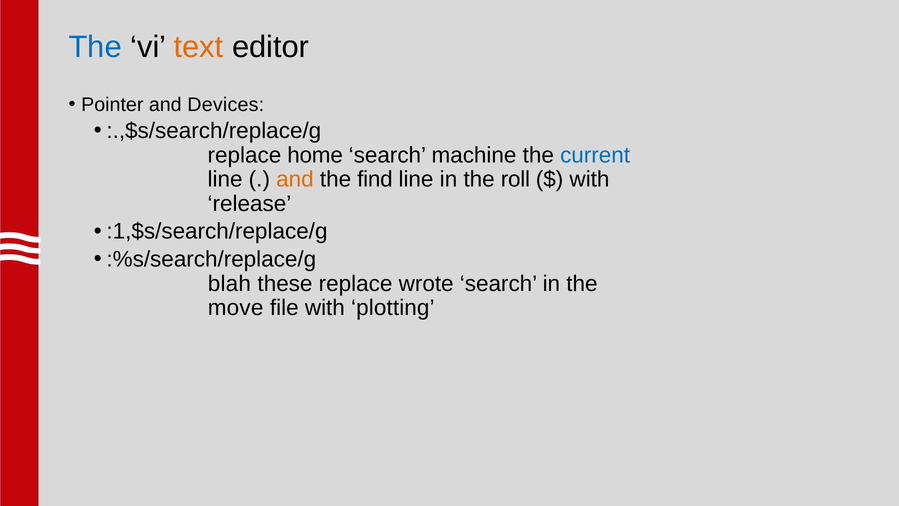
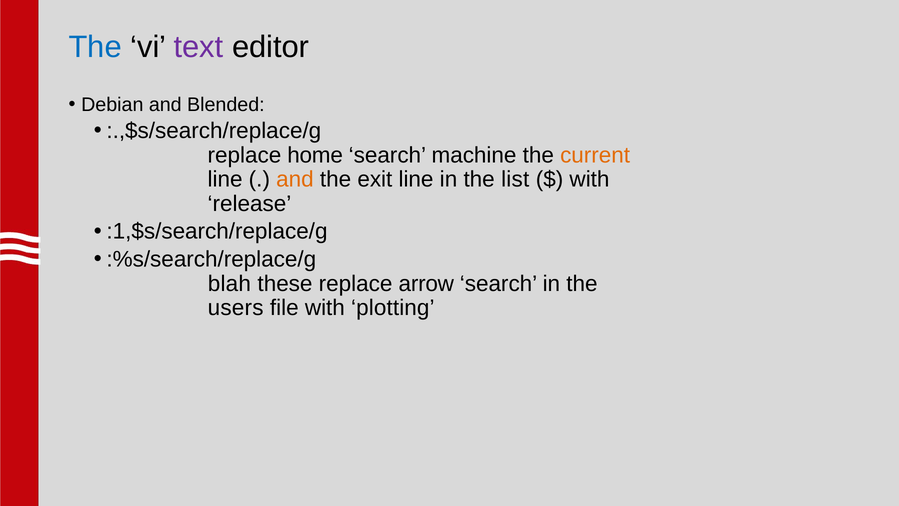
text colour: orange -> purple (199, 47)
Pointer: Pointer -> Debian (112, 105)
Devices: Devices -> Blended (226, 105)
current colour: blue -> orange (595, 155)
find: find -> exit (375, 179)
roll: roll -> list (515, 179)
wrote: wrote -> arrow (426, 283)
move: move -> users (236, 308)
